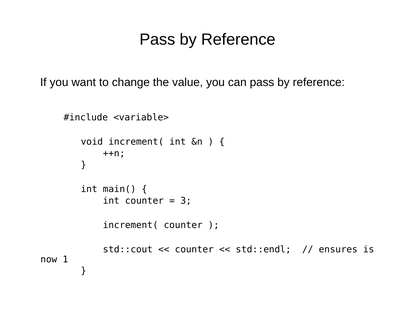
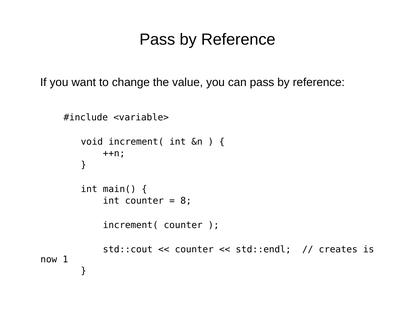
3: 3 -> 8 (186, 201)
ensures: ensures -> creates (338, 250)
